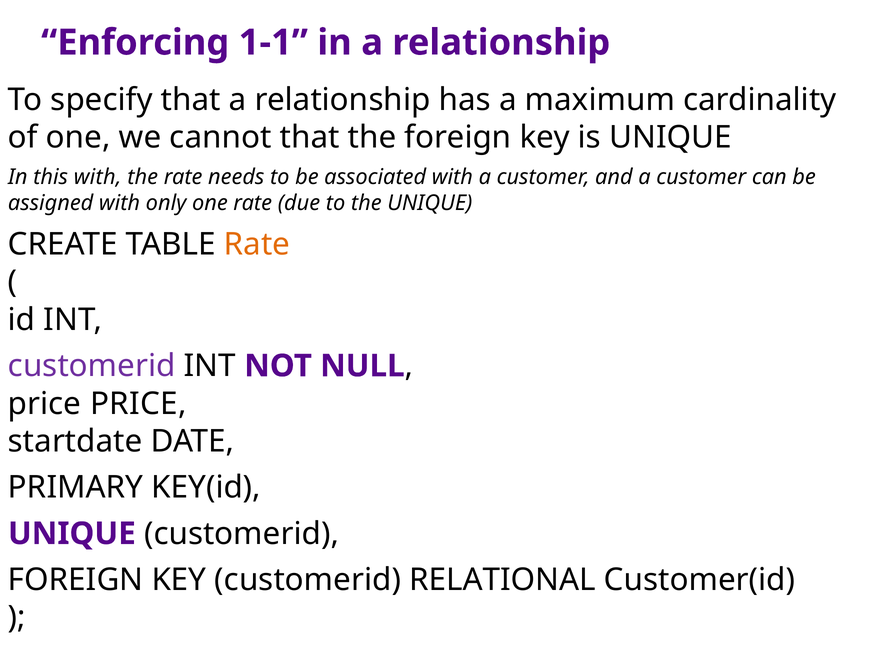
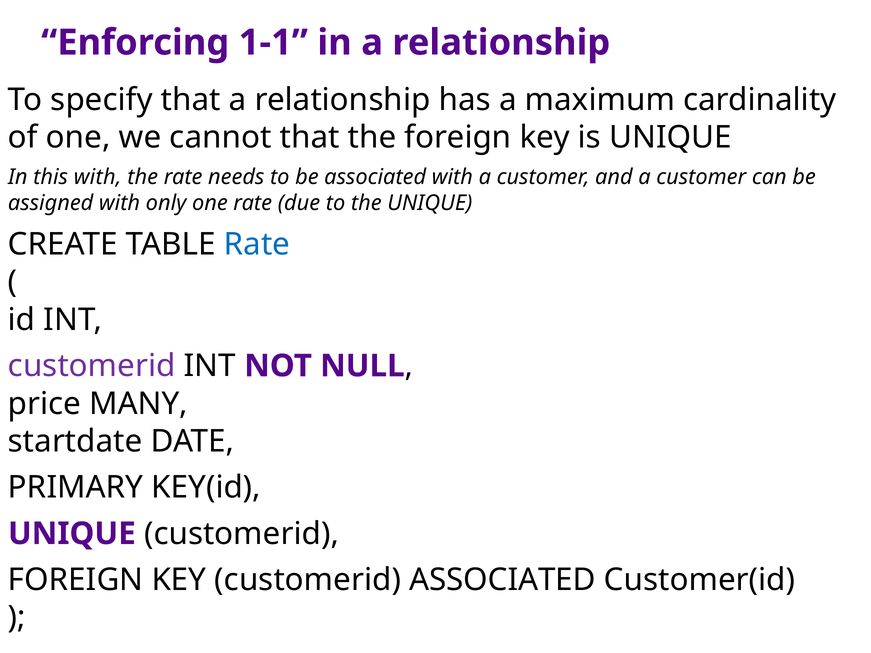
Rate colour: orange -> blue (257, 244)
price PRICE: PRICE -> MANY (139, 404)
customerid RELATIONAL: RELATIONAL -> ASSOCIATED (502, 580)
